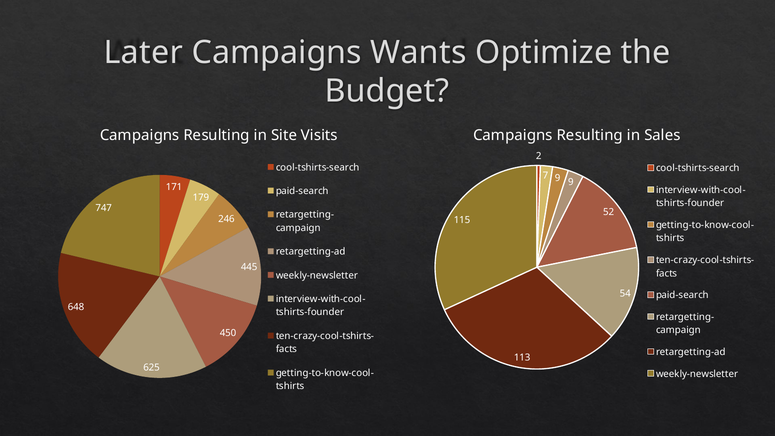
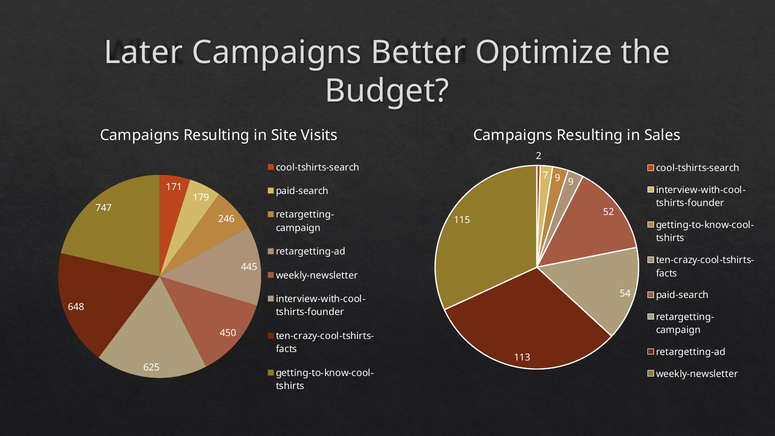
Wants: Wants -> Better (418, 52)
